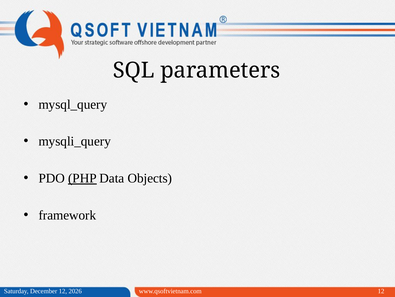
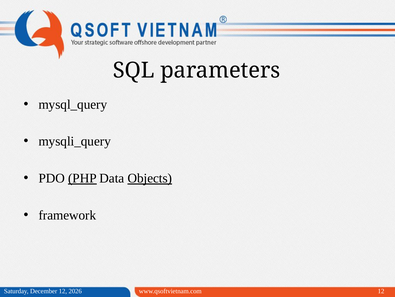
Objects underline: none -> present (150, 178)
